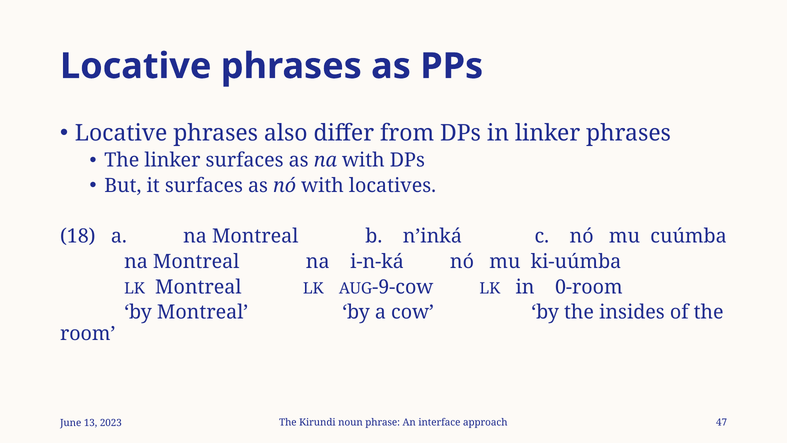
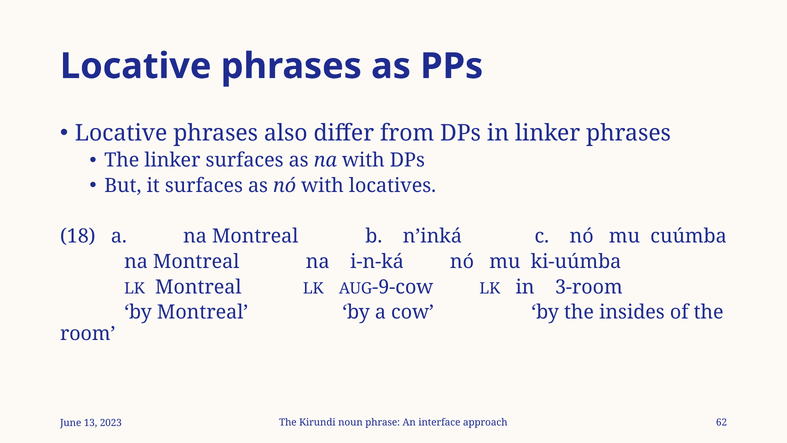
0-room: 0-room -> 3-room (589, 287)
47: 47 -> 62 (722, 422)
